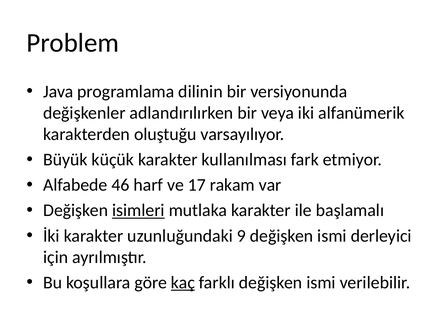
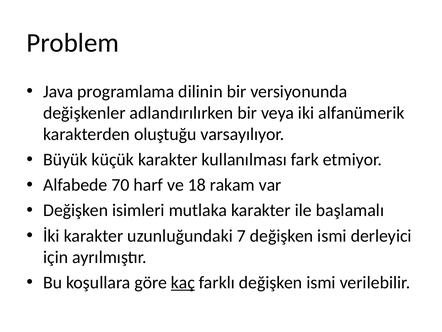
46: 46 -> 70 (121, 185)
17: 17 -> 18 (197, 185)
isimleri underline: present -> none (138, 210)
9: 9 -> 7 (241, 235)
